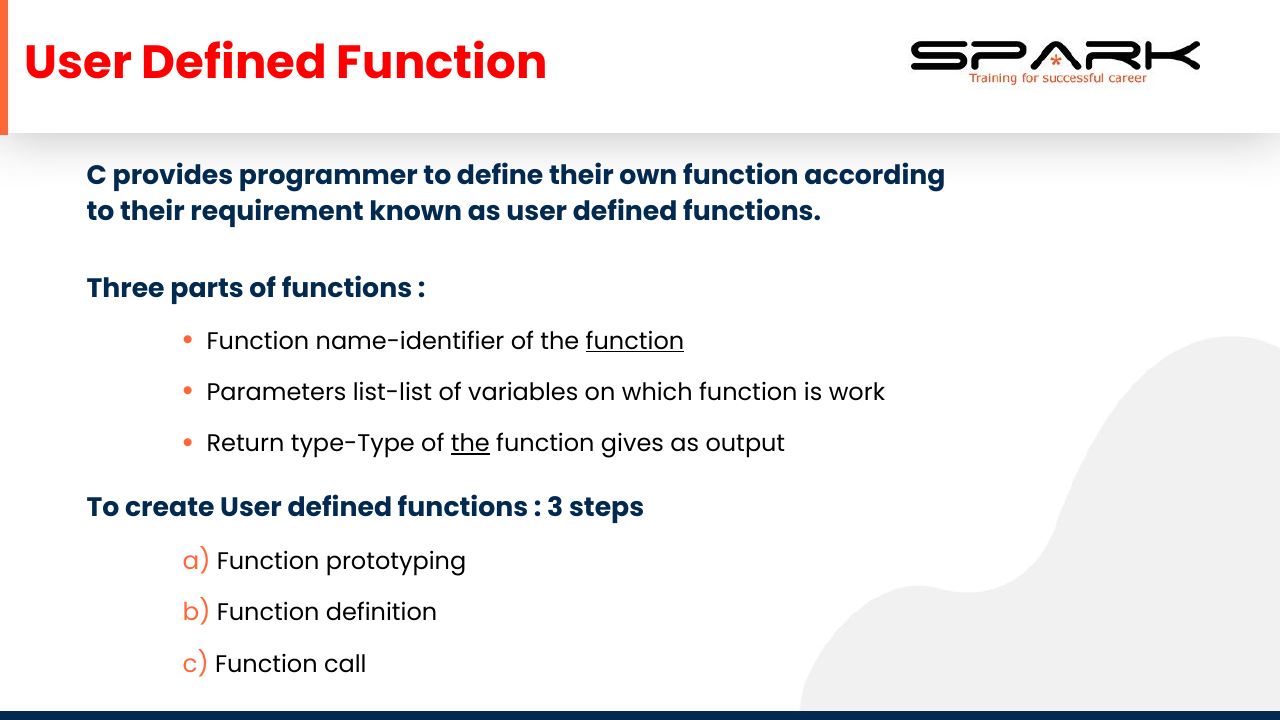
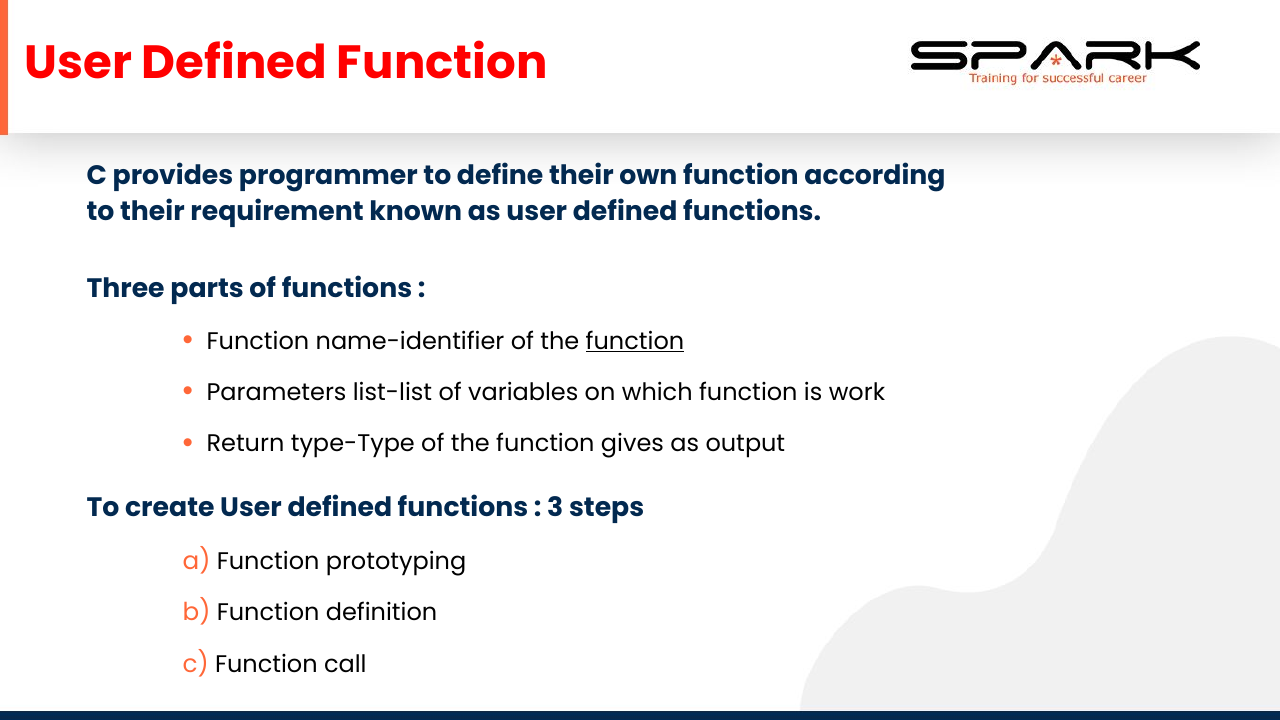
the underline: present -> none (470, 444)
